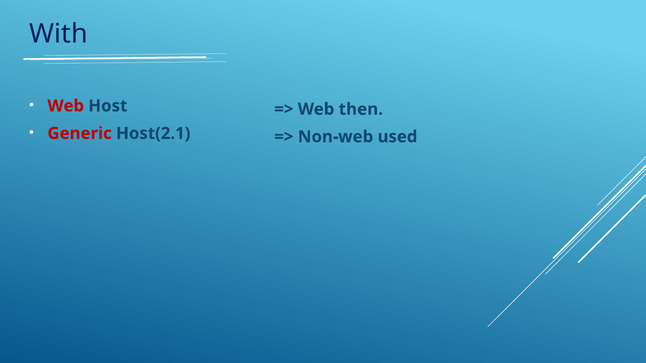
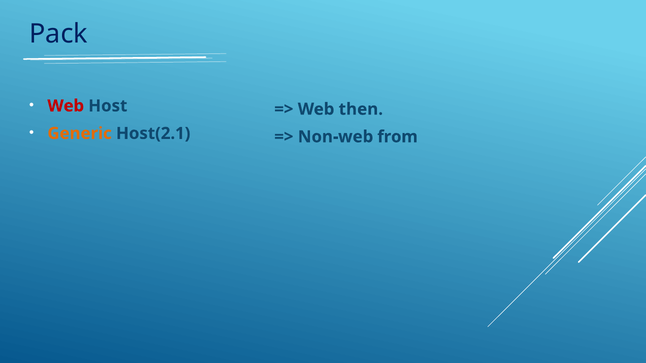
With: With -> Pack (59, 34)
Generic colour: red -> orange (80, 134)
used: used -> from (398, 137)
